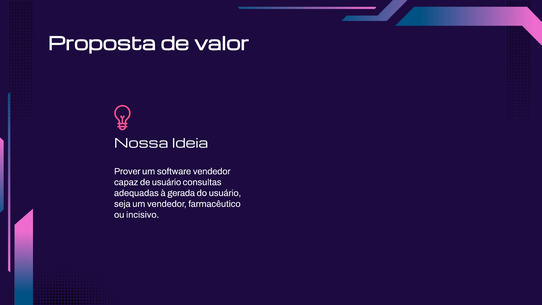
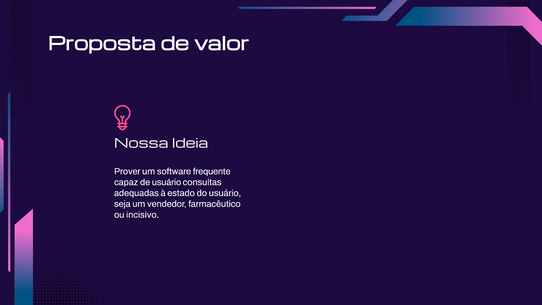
software vendedor: vendedor -> frequente (212, 171)
gerada: gerada -> estado (181, 193)
